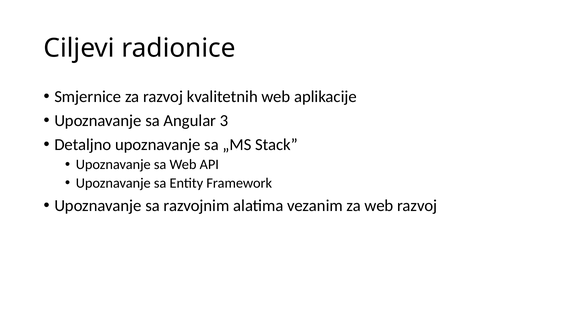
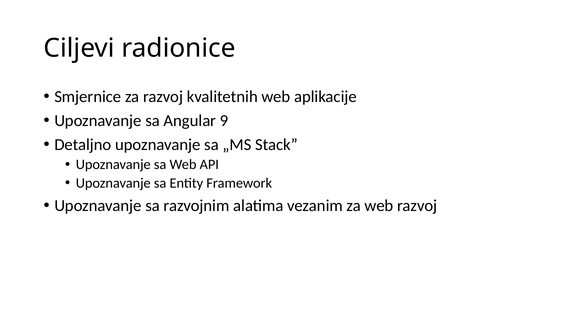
3: 3 -> 9 (224, 121)
